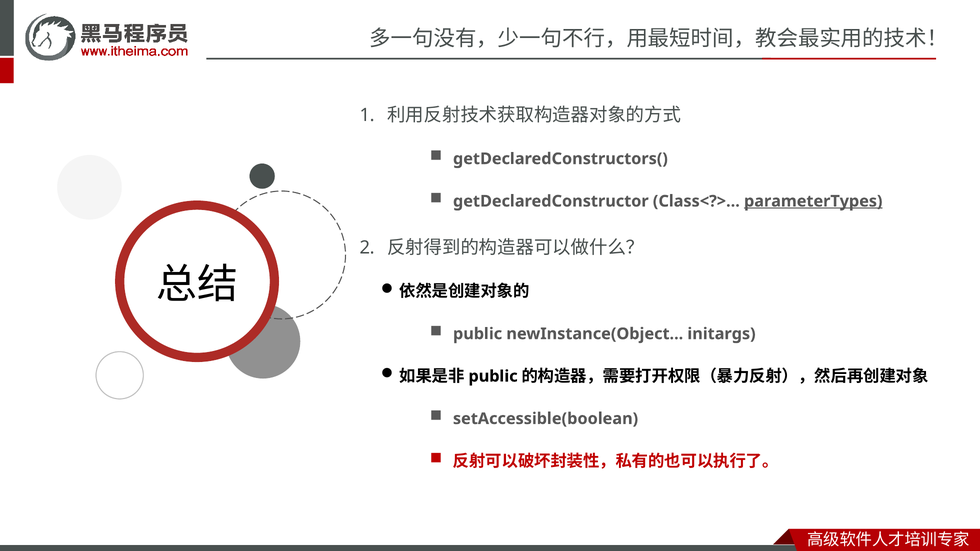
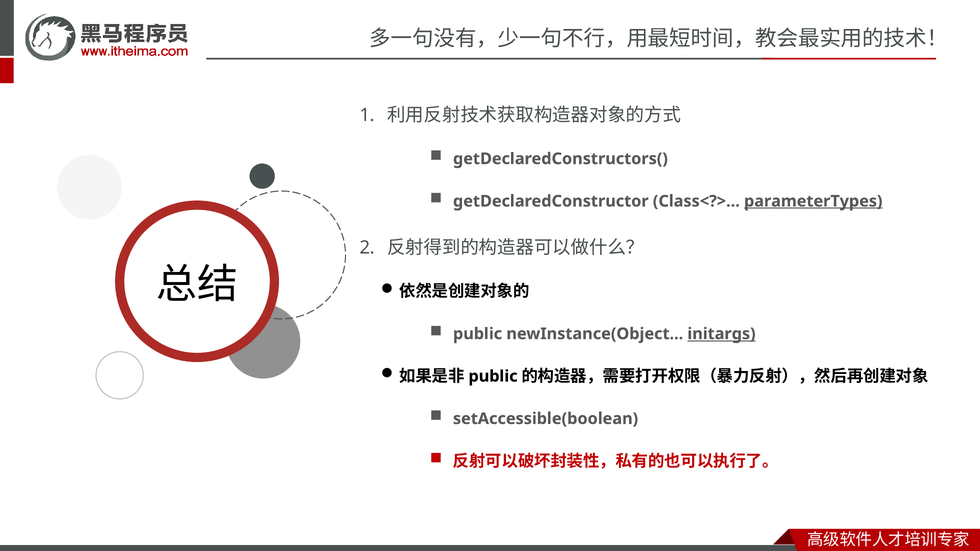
initargs underline: none -> present (722, 334)
